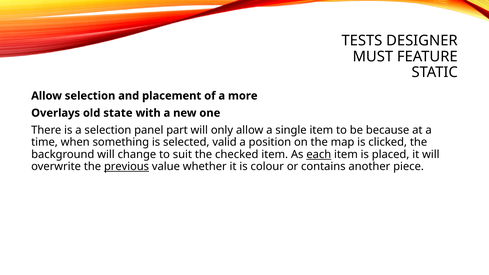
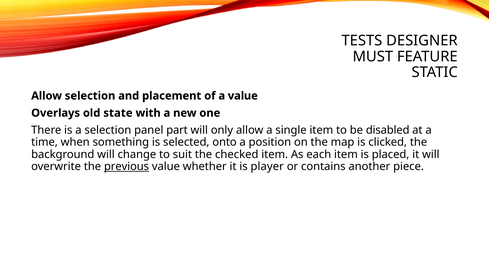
a more: more -> value (243, 96)
because: because -> disabled (388, 130)
valid: valid -> onto (225, 142)
each underline: present -> none (319, 154)
colour: colour -> player (267, 167)
